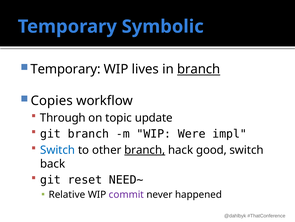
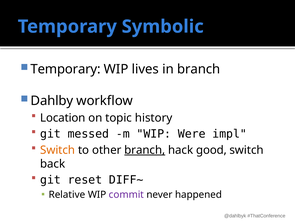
branch underline: present -> none (199, 69)
Copies: Copies -> Dahlby (52, 101)
Through: Through -> Location (63, 117)
update: update -> history (154, 117)
git branch: branch -> messed (88, 133)
Switch colour: blue -> orange (58, 150)
NEED~: NEED~ -> DIFF~ (126, 179)
